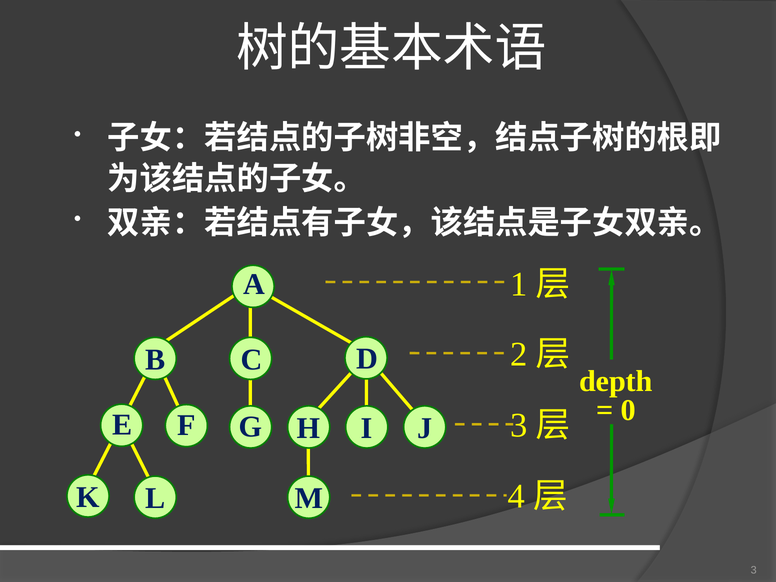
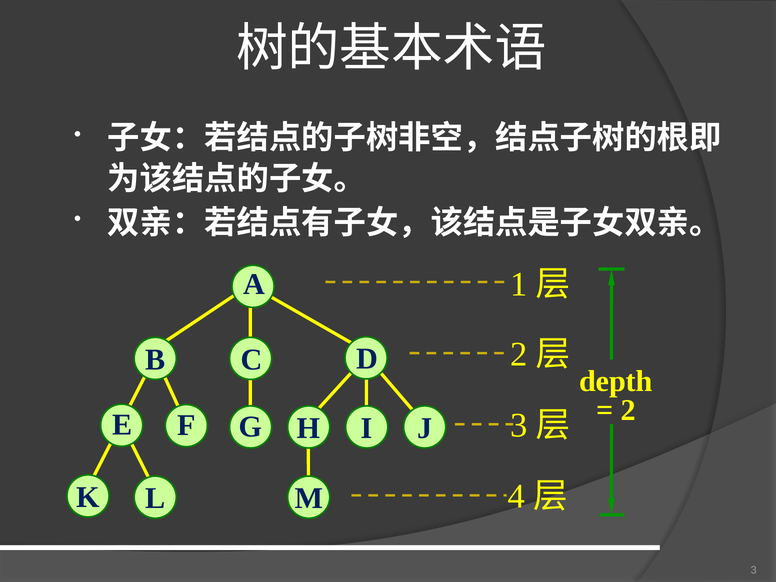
0: 0 -> 2 (628, 410)
